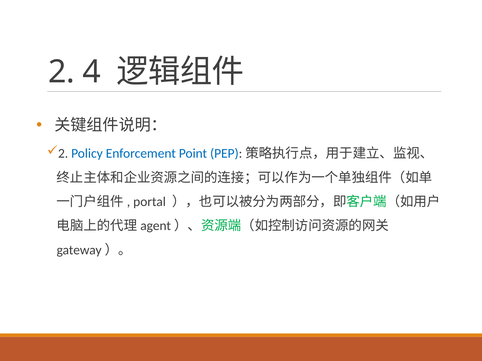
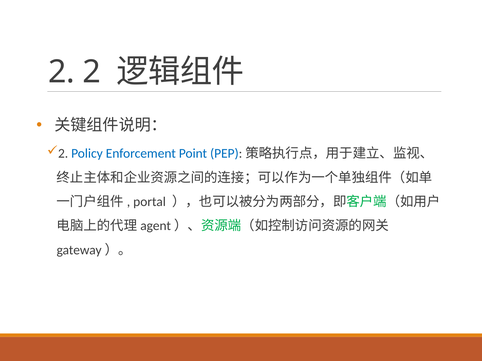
2 4: 4 -> 2 (92, 72)
